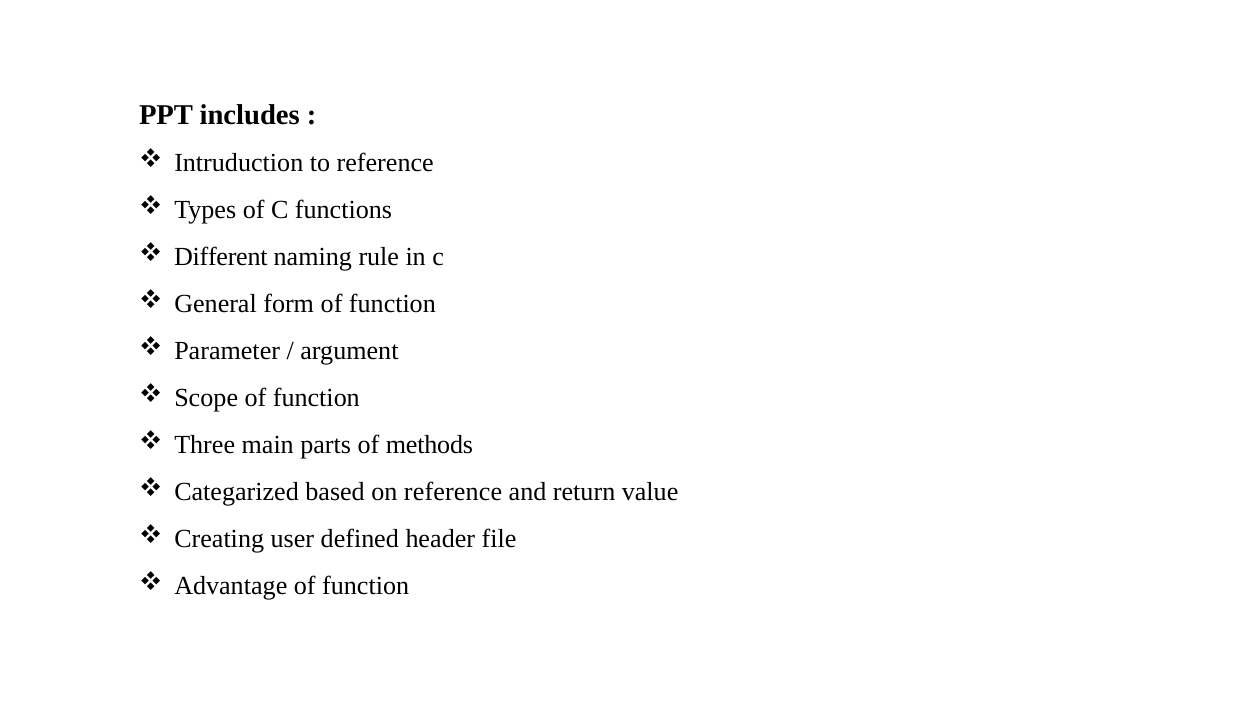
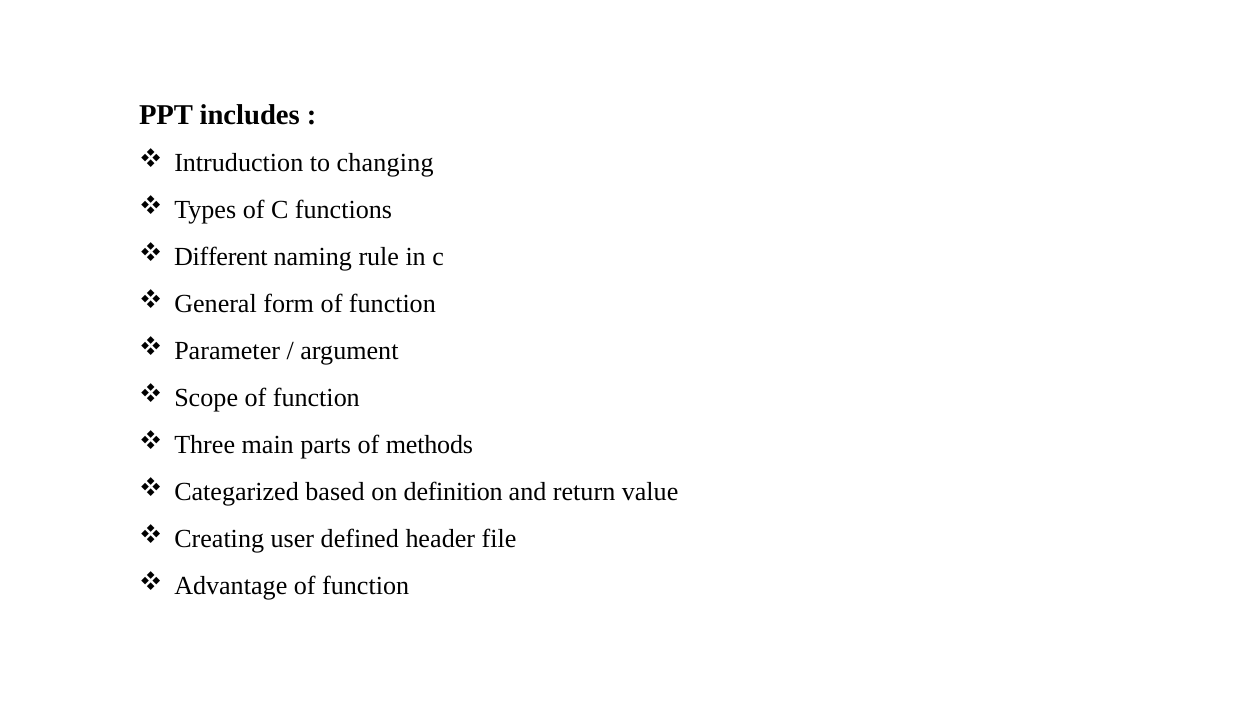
to reference: reference -> changing (385, 163)
on reference: reference -> definition (453, 492)
